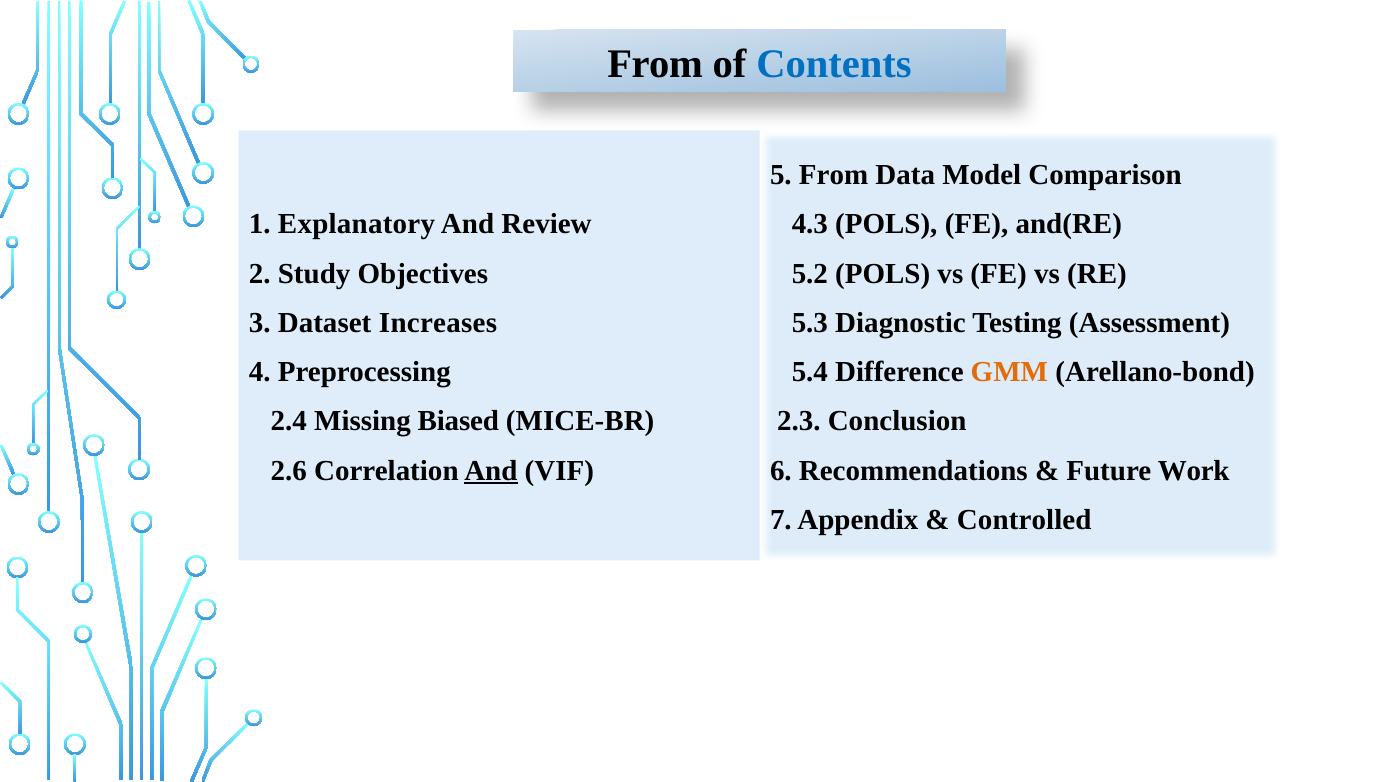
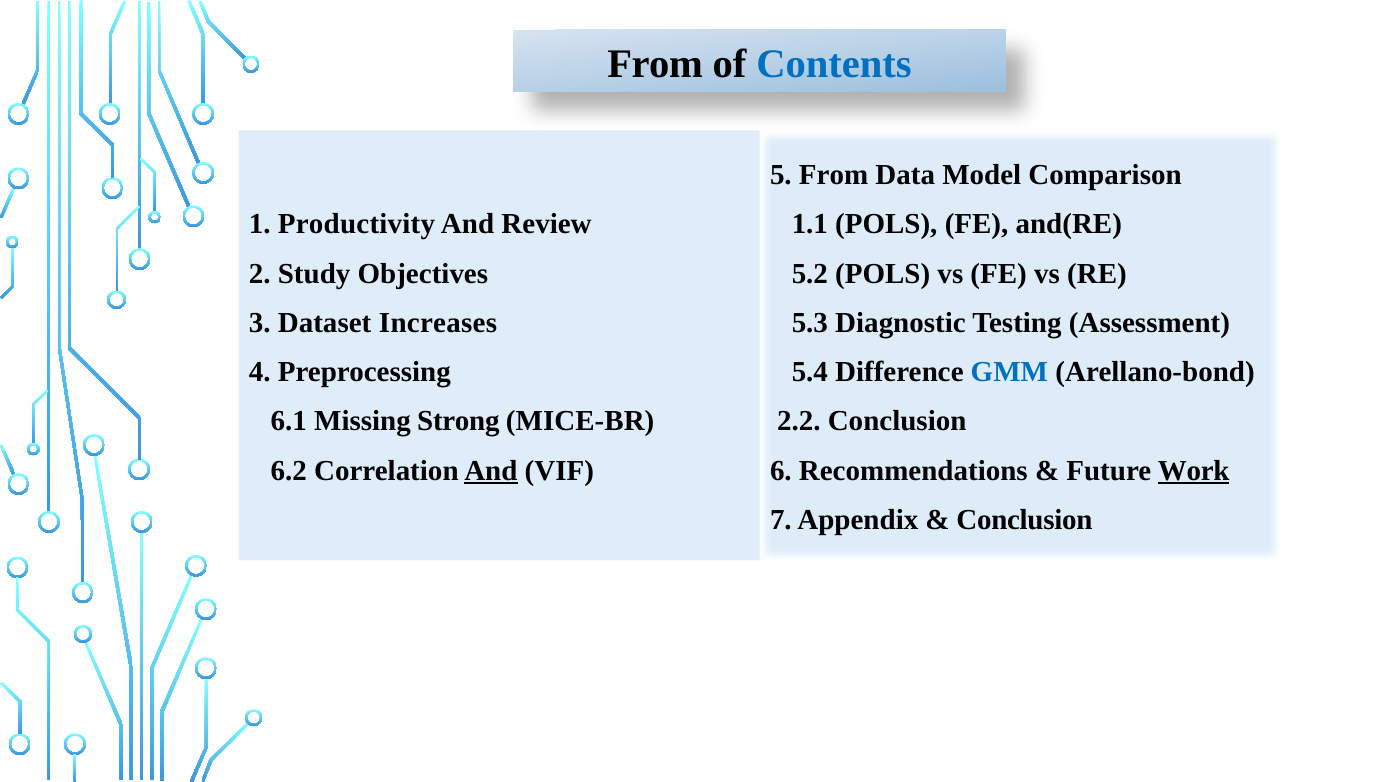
4.3: 4.3 -> 1.1 (810, 224)
Explanatory: Explanatory -> Productivity (357, 224)
GMM colour: orange -> blue (1009, 372)
2.4: 2.4 -> 6.1 (289, 422)
Biased: Biased -> Strong (458, 422)
2.3: 2.3 -> 2.2 (799, 421)
2.6: 2.6 -> 6.2 (289, 471)
Work underline: none -> present (1194, 471)
Controlled: Controlled -> Conclusion (1024, 520)
